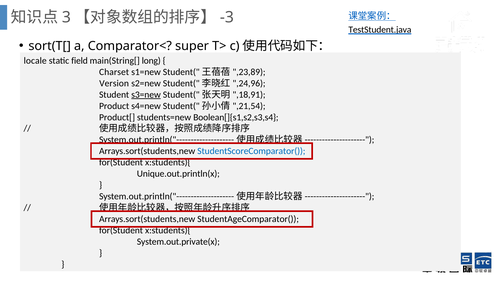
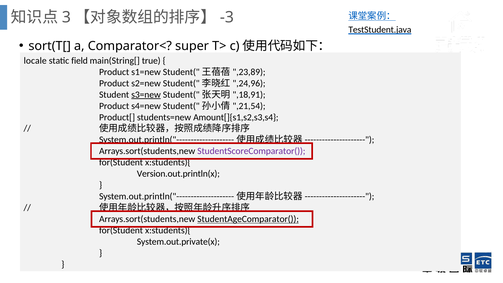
long: long -> true (151, 61)
Charset: Charset -> Product (114, 72)
Version: Version -> Product (114, 83)
Boolean[]{s1,s2,s3,s4: Boolean[]{s1,s2,s3,s4 -> Amount[]{s1,s2,s3,s4 (236, 117)
StudentScoreComparator( colour: blue -> purple (251, 151)
Unique.out.println(x: Unique.out.println(x -> Version.out.println(x (178, 174)
StudentAgeComparator( underline: none -> present (248, 219)
